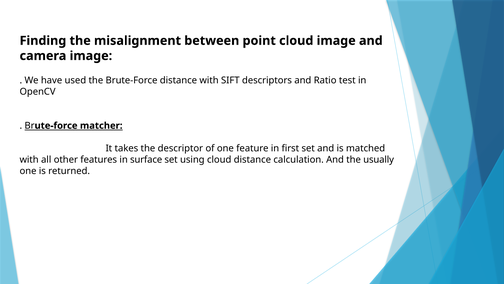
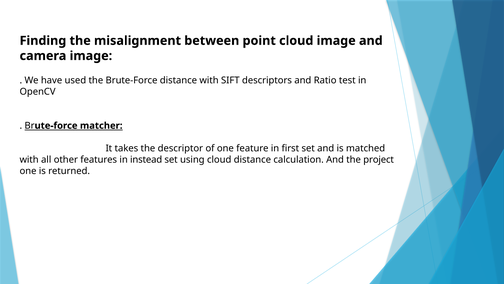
surface: surface -> instead (146, 159)
usually: usually -> project (379, 159)
